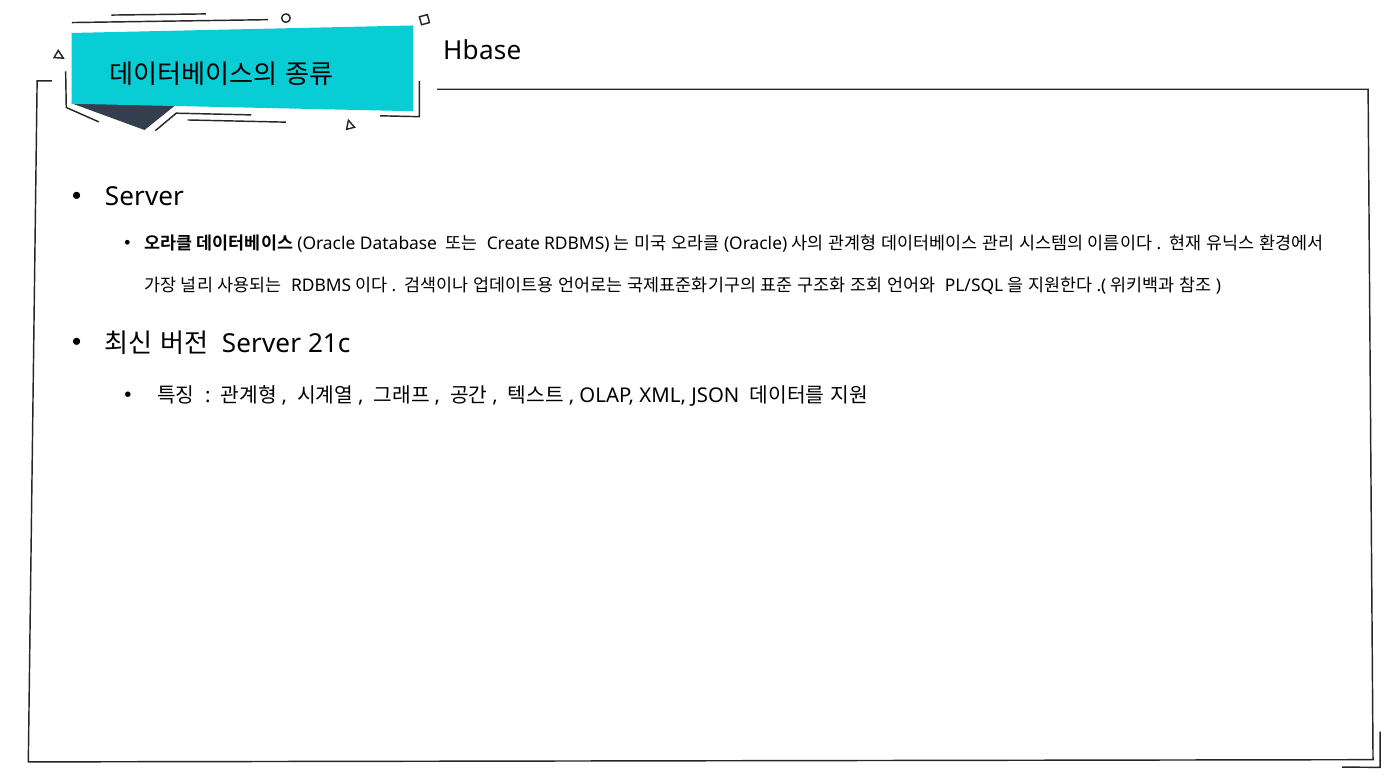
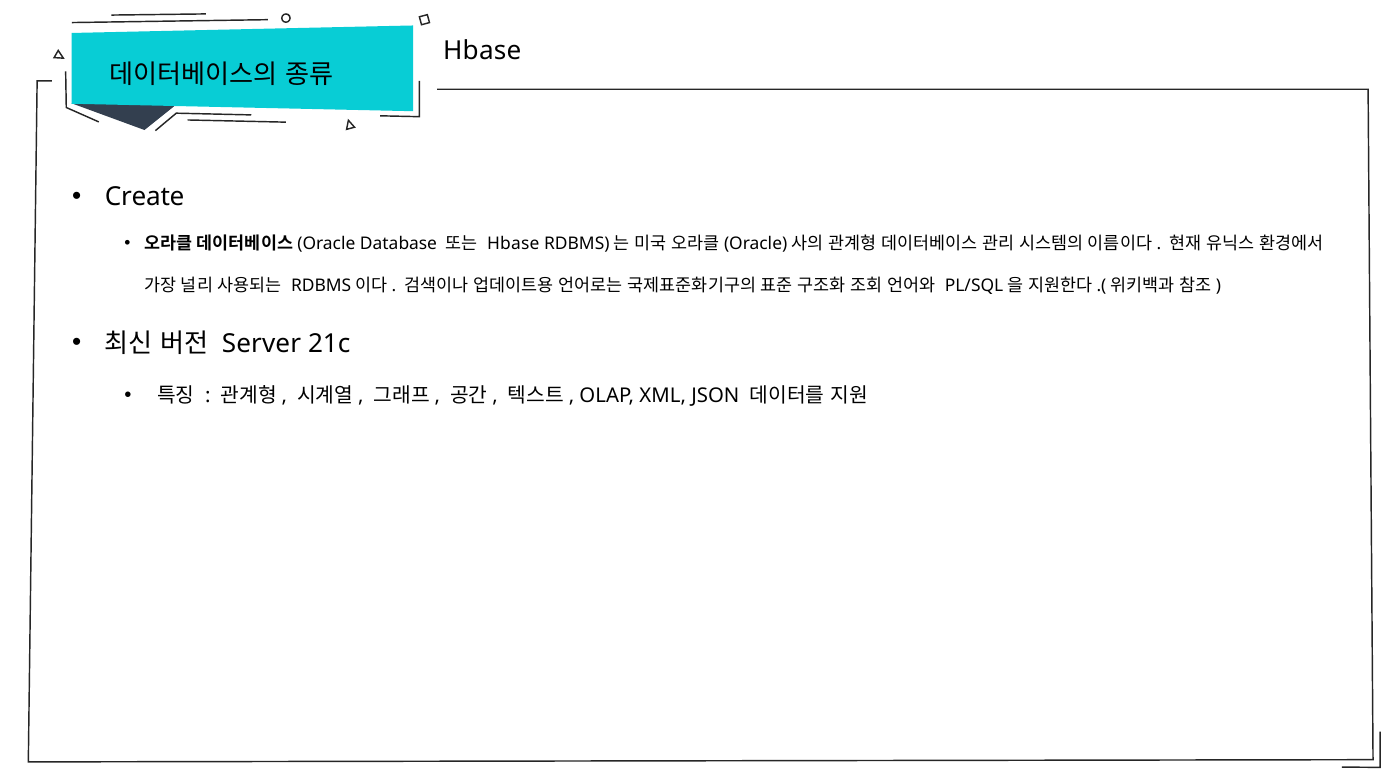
Server: Server -> Create (145, 197)
Create: Create -> Hbase (513, 244)
